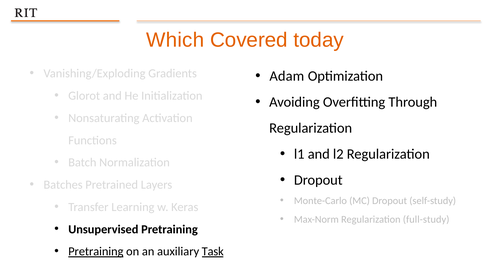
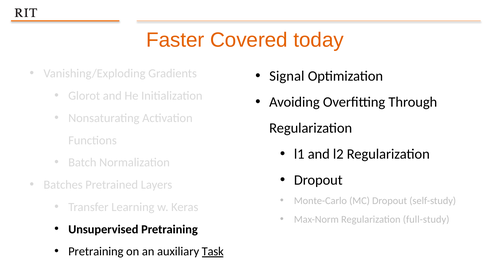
Which: Which -> Faster (175, 40)
Adam: Adam -> Signal (287, 76)
Pretraining underline: present -> none (96, 251)
